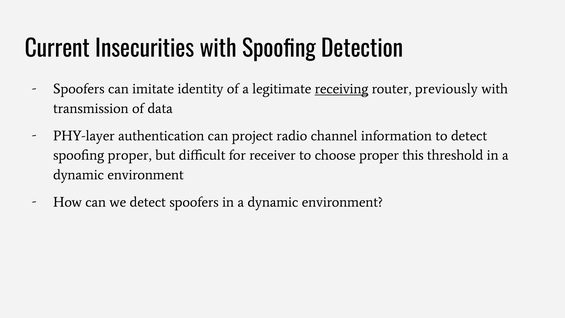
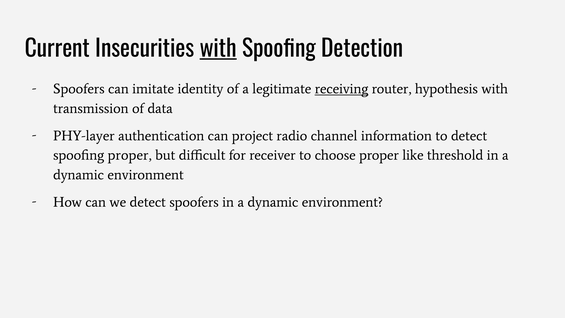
with underline: none -> present (218, 49)
previously: previously -> hypothesis (446, 89)
this: this -> like (413, 155)
